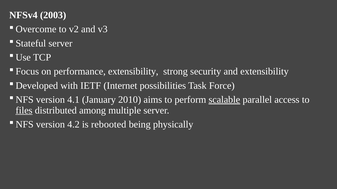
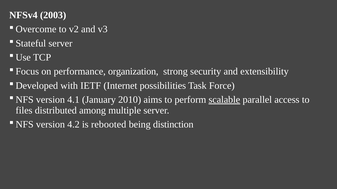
performance extensibility: extensibility -> organization (133, 72)
files underline: present -> none (24, 111)
physically: physically -> distinction (173, 125)
